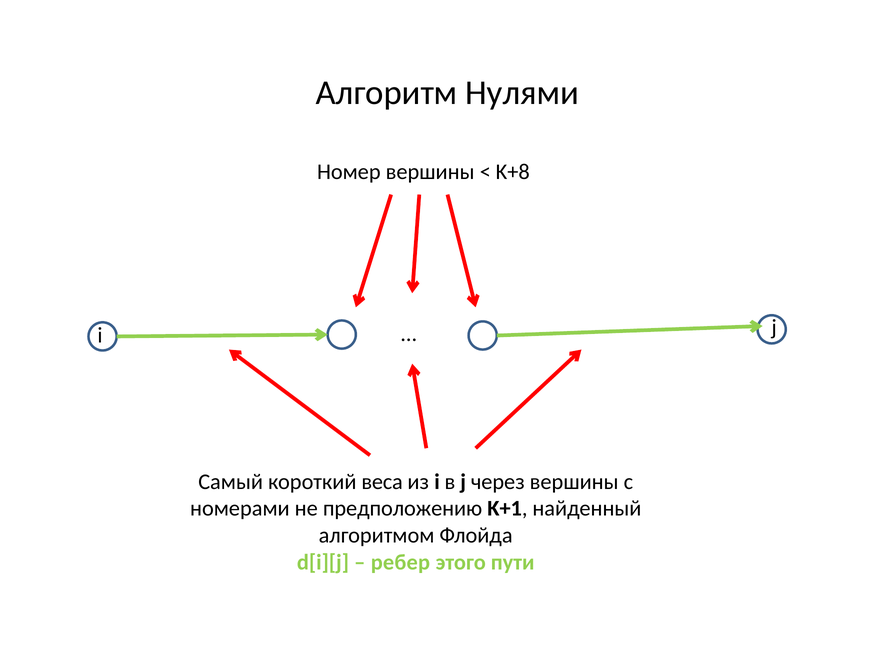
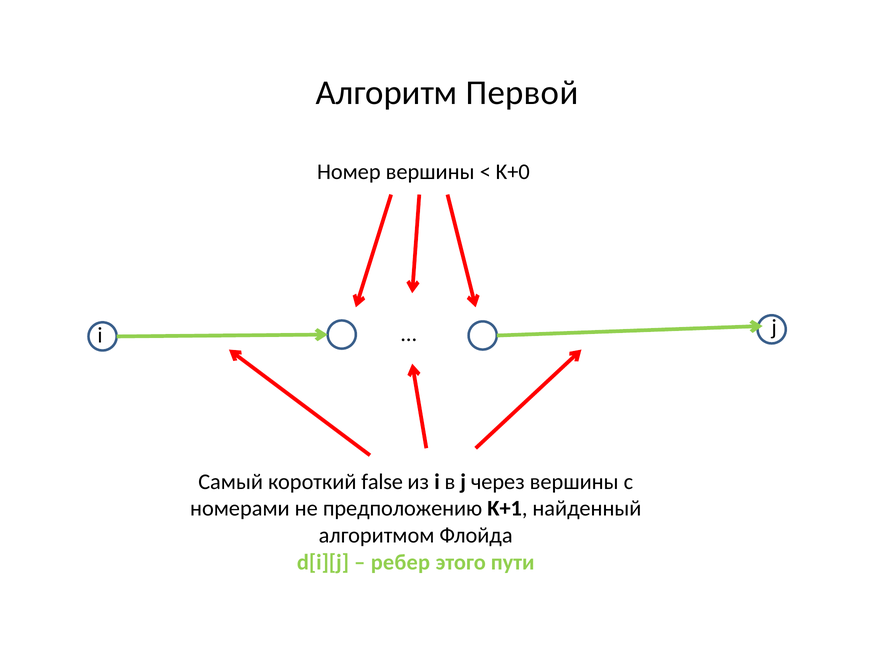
Нулями: Нулями -> Первой (522, 93)
K+8: K+8 -> K+0 (513, 172)
веса: веса -> false (382, 482)
